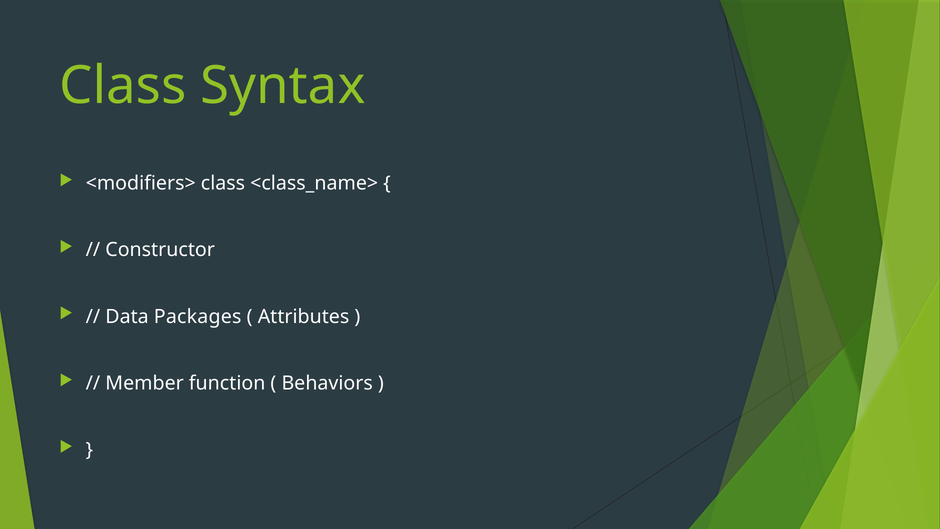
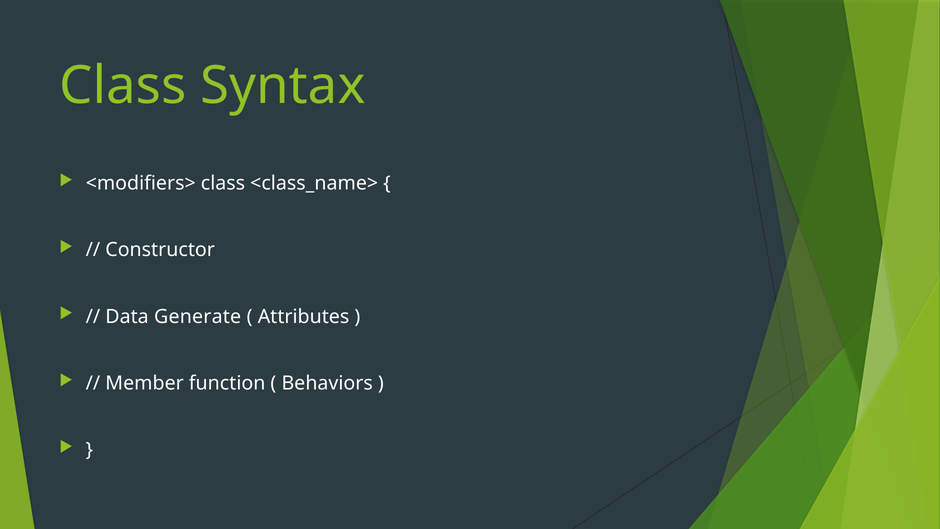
Packages: Packages -> Generate (198, 316)
